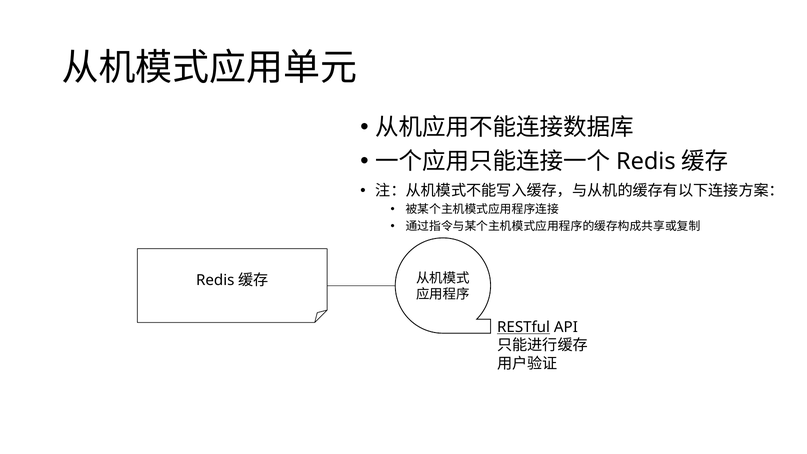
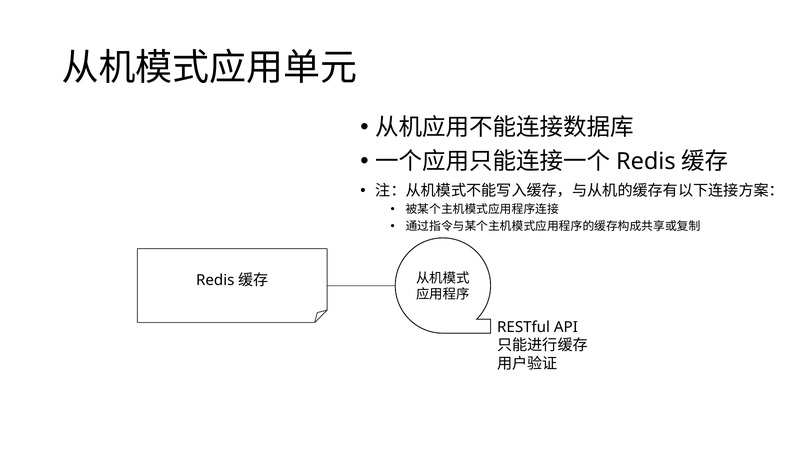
RESTful underline: present -> none (524, 327)
